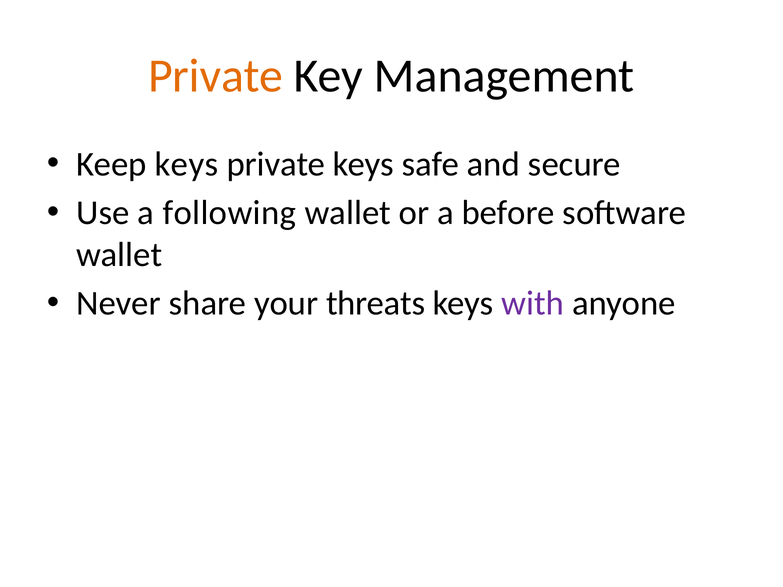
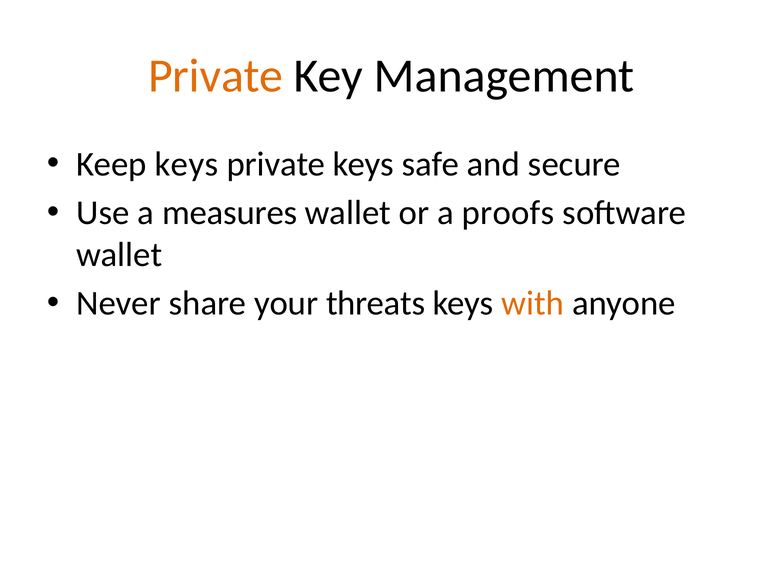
following: following -> measures (230, 213)
before: before -> proofs (508, 213)
with colour: purple -> orange (533, 304)
